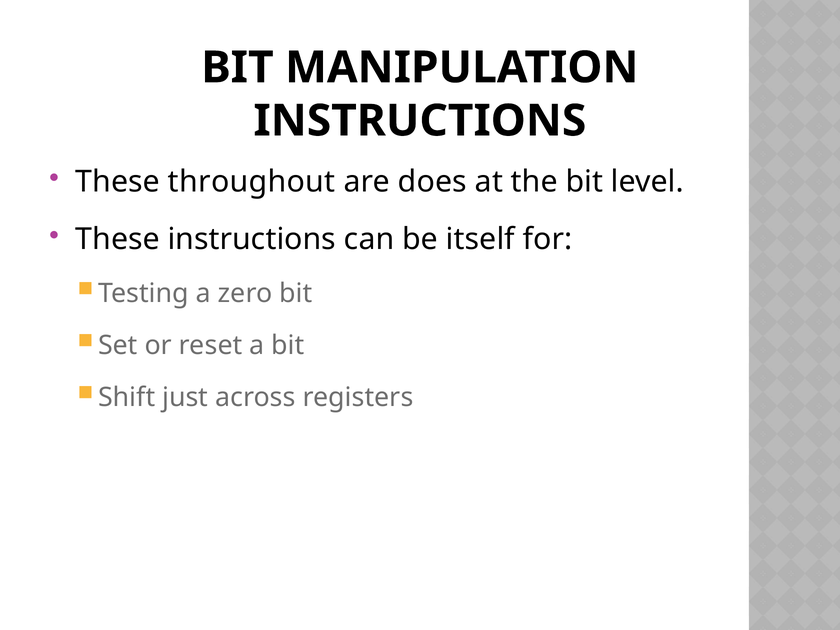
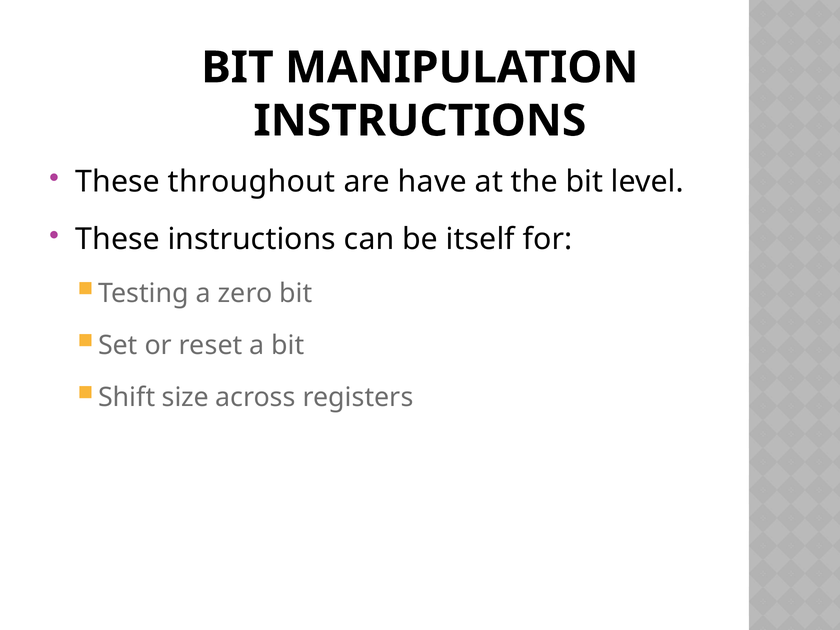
does: does -> have (432, 182)
just: just -> size (185, 397)
